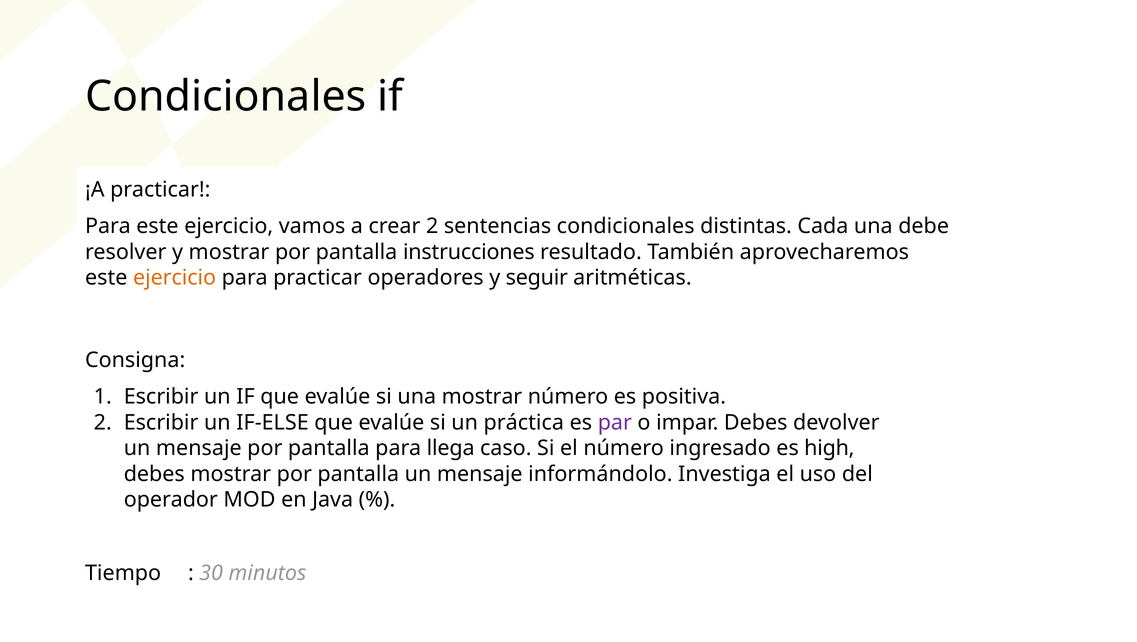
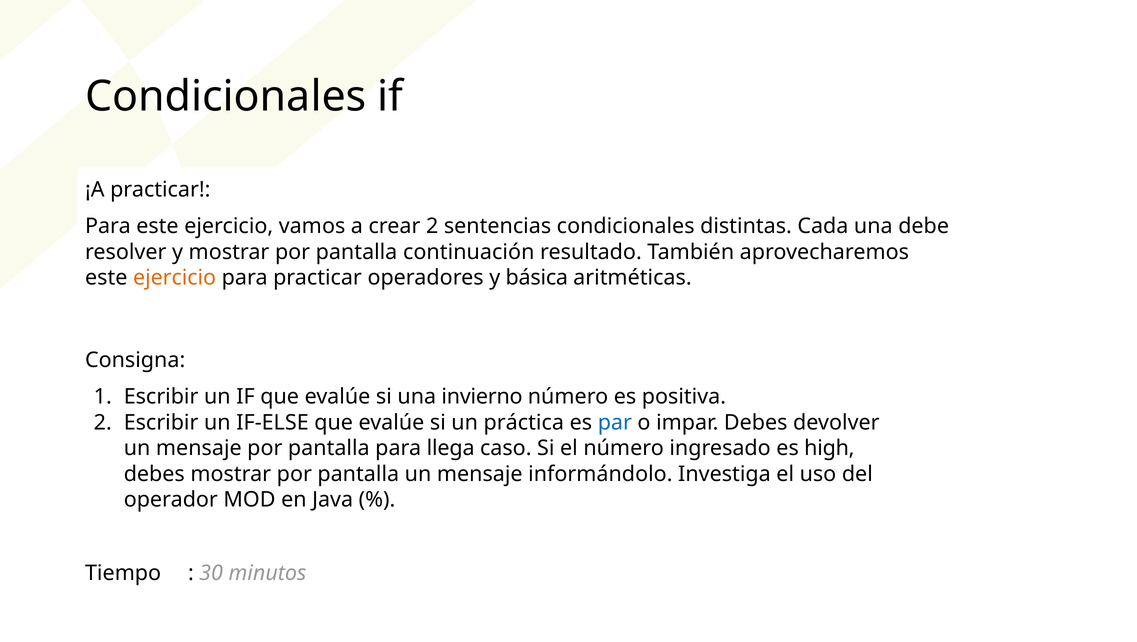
instrucciones: instrucciones -> continuación (469, 252)
seguir: seguir -> básica (537, 278)
una mostrar: mostrar -> invierno (482, 396)
par colour: purple -> blue (615, 422)
